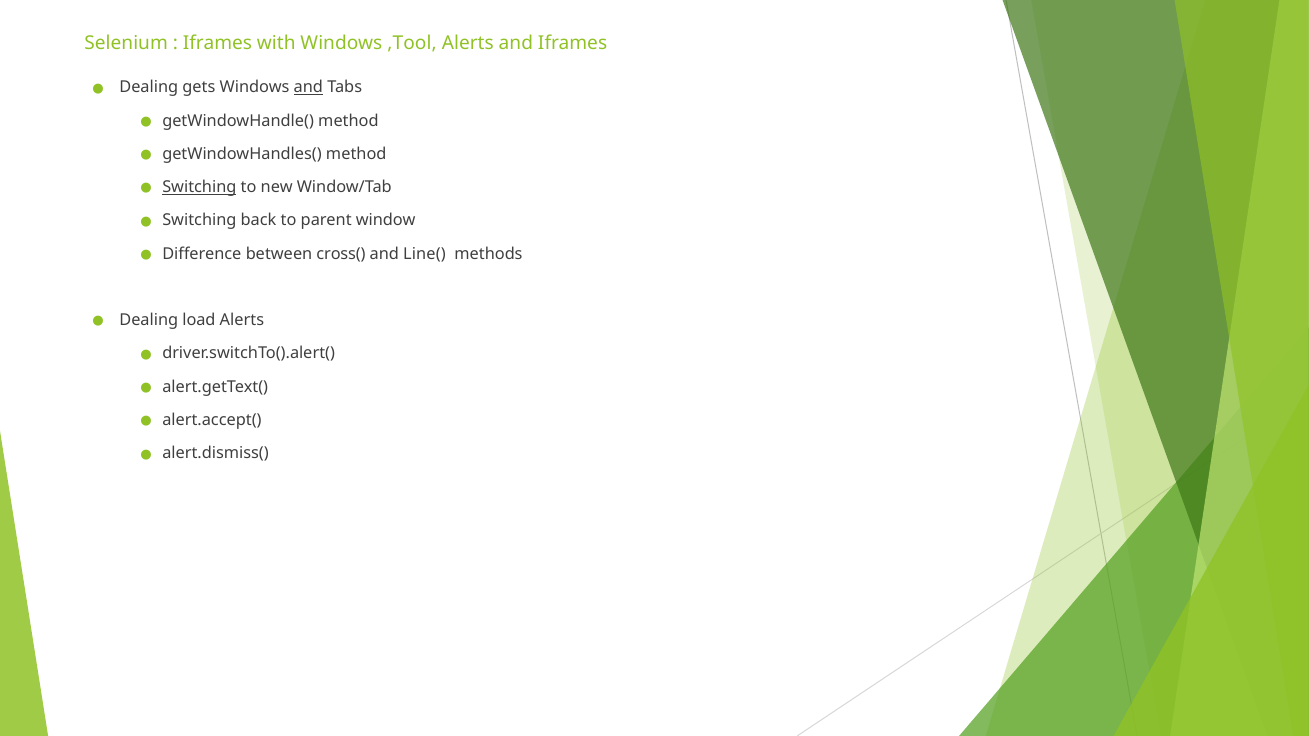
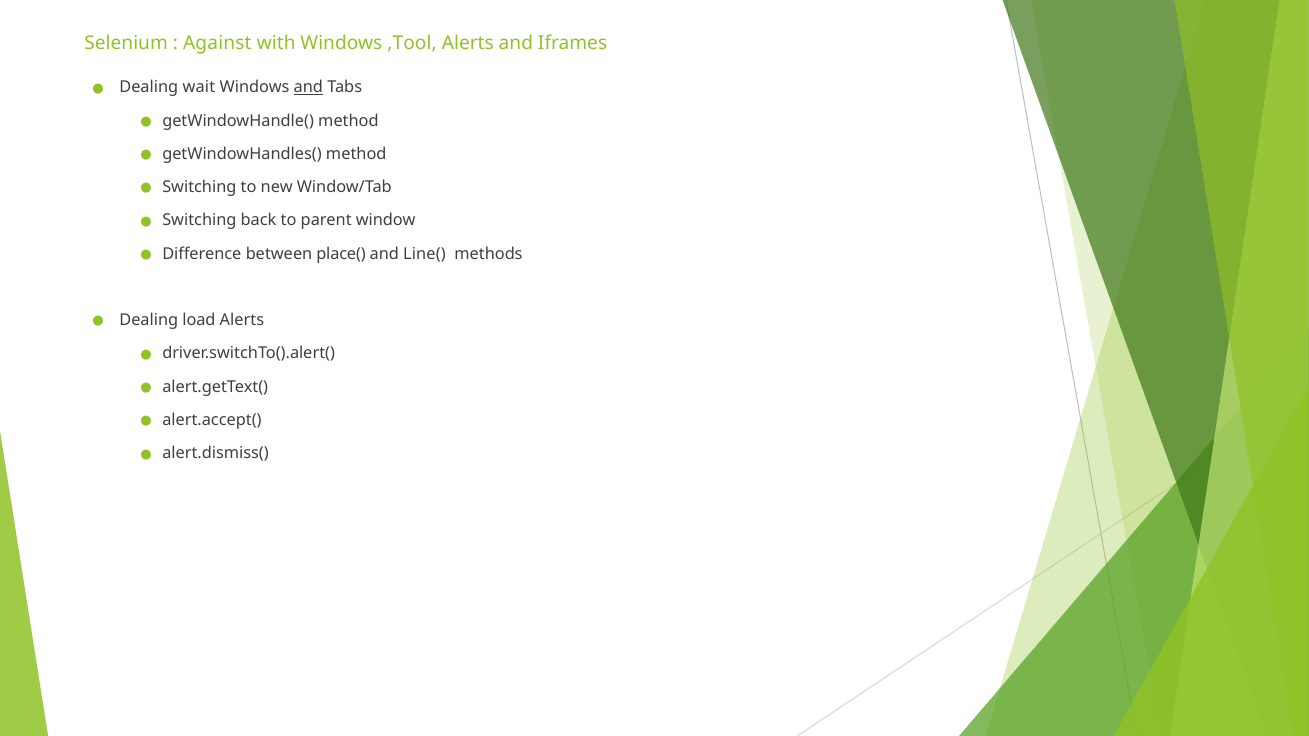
Iframes: Iframes -> Against (217, 43)
gets: gets -> wait (199, 87)
Switching underline: present -> none (199, 187)
cross(: cross( -> place( (341, 254)
